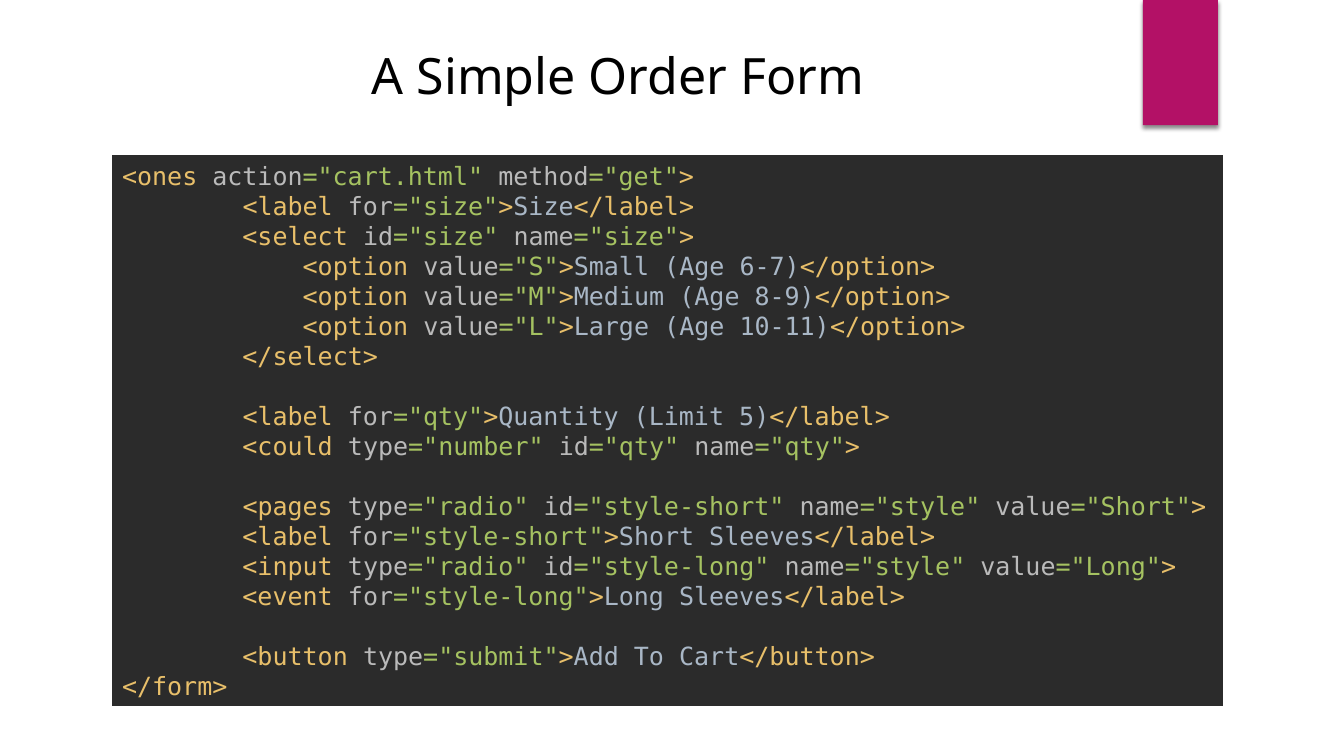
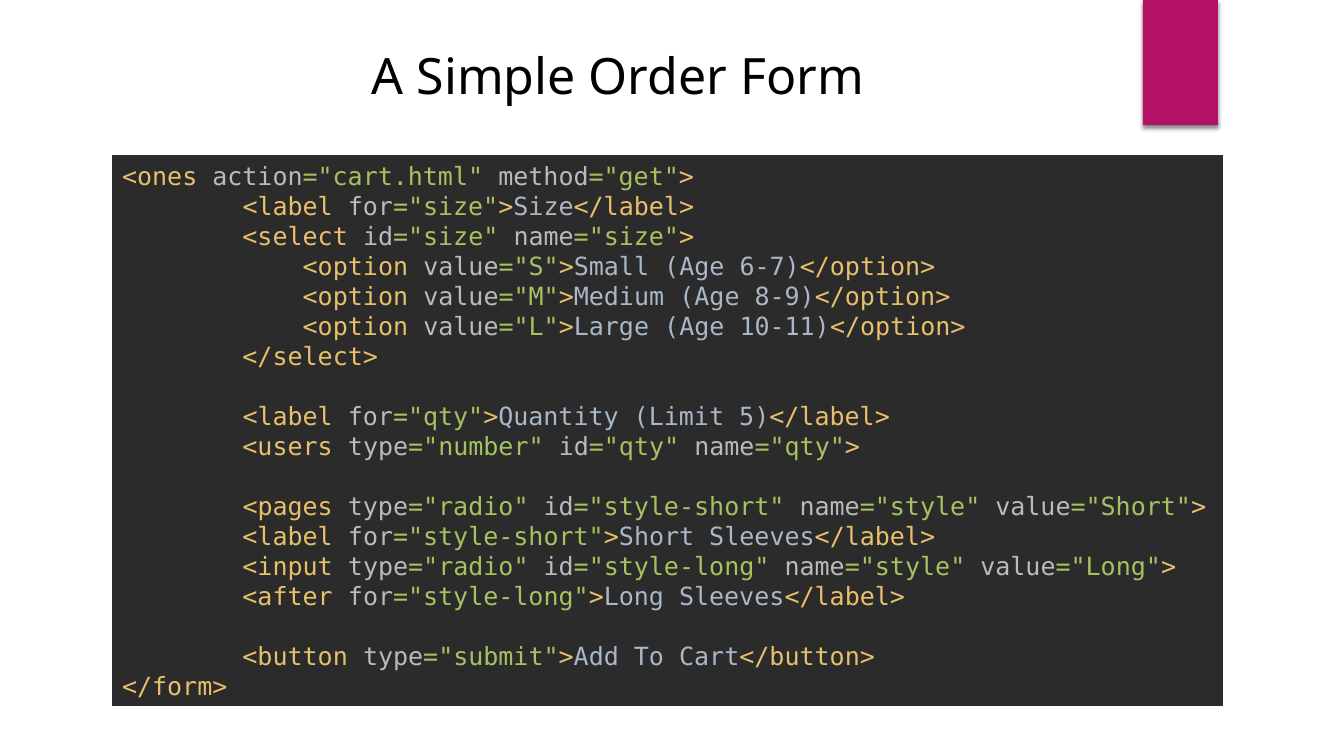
<could: <could -> <users (288, 447)
<event: <event -> <after (288, 597)
